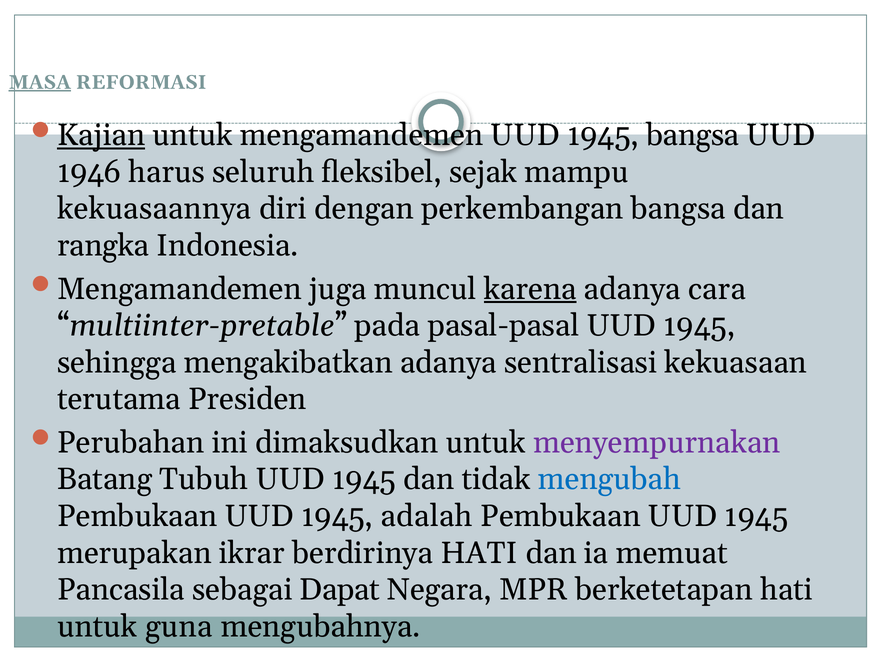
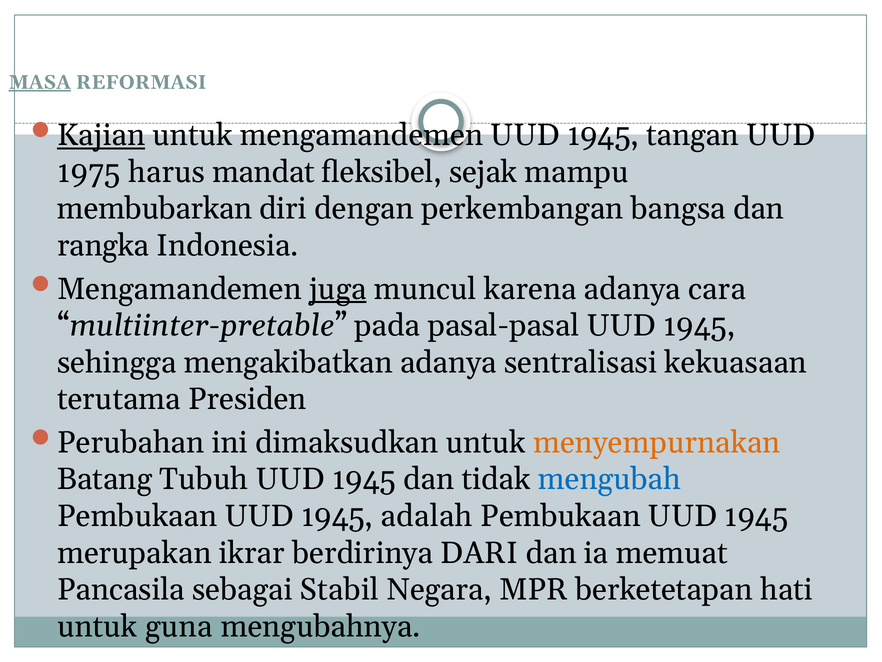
1945 bangsa: bangsa -> tangan (693, 135)
1946: 1946 -> 1975 (89, 172)
seluruh: seluruh -> mandat (263, 172)
kekuasaannya: kekuasaannya -> membubarkan (155, 209)
juga underline: none -> present (338, 289)
karena underline: present -> none (530, 289)
menyempurnakan colour: purple -> orange (657, 442)
berdirinya HATI: HATI -> DARI (479, 552)
Dapat: Dapat -> Stabil (339, 589)
